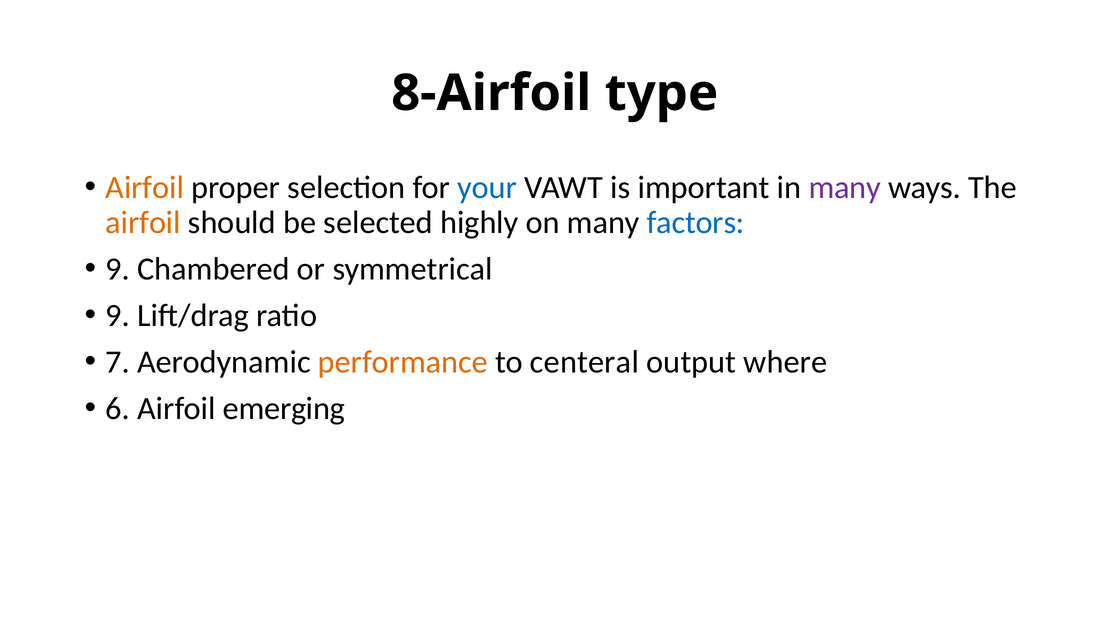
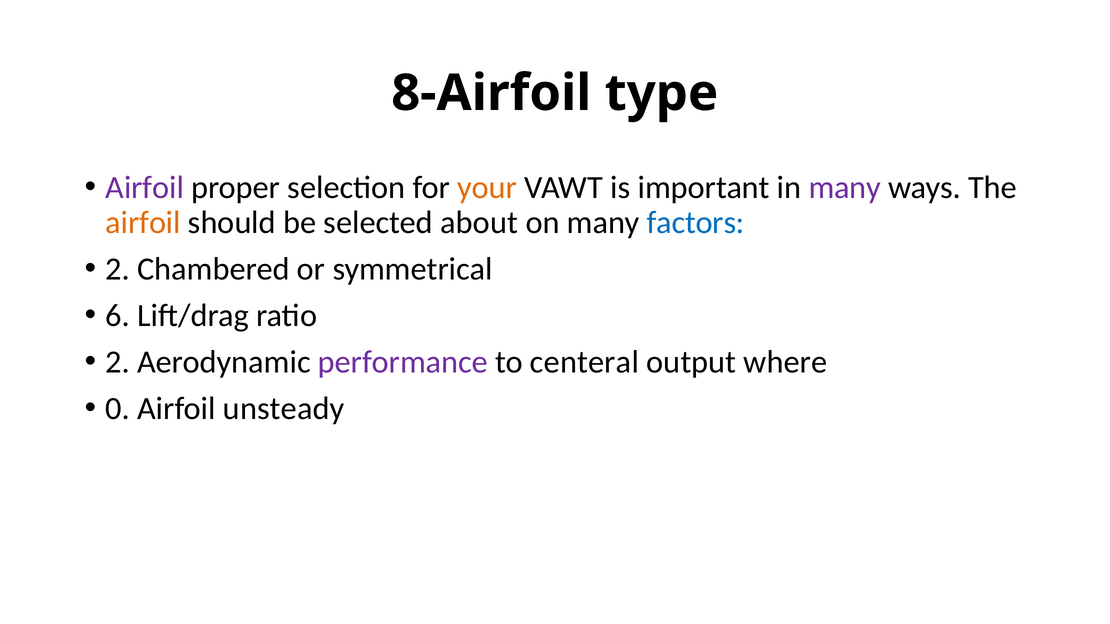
Airfoil colour: orange -> purple (145, 188)
your colour: blue -> orange (487, 188)
highly: highly -> about (479, 223)
9: 9 -> 2 (118, 269)
9: 9 -> 6 (118, 316)
7: 7 -> 2 (118, 362)
performance colour: orange -> purple (403, 362)
6: 6 -> 0 (118, 409)
emerging: emerging -> unsteady (284, 409)
